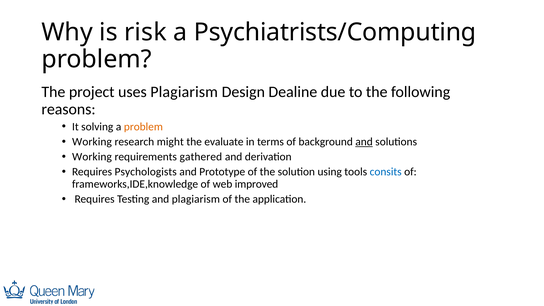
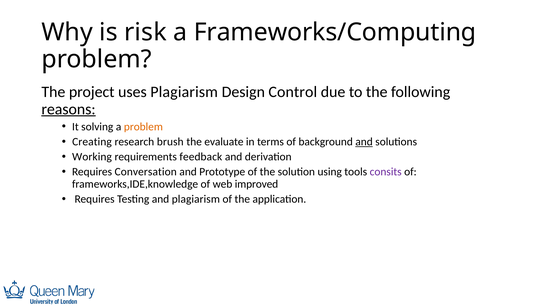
Psychiatrists/Computing: Psychiatrists/Computing -> Frameworks/Computing (335, 32)
Dealine: Dealine -> Control (293, 92)
reasons underline: none -> present (69, 109)
Working: Working -> Creating (92, 142)
might: might -> brush (170, 142)
gathered: gathered -> feedback (201, 157)
Psychologists: Psychologists -> Conversation (146, 172)
consits colour: blue -> purple (386, 172)
